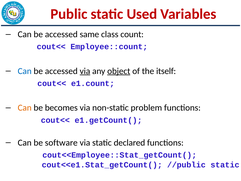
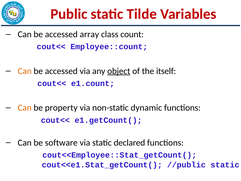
Used: Used -> Tilde (142, 14)
same: same -> array (89, 34)
Can colour: blue -> orange (25, 71)
via underline: present -> none (85, 71)
becomes: becomes -> property (61, 108)
problem: problem -> dynamic (146, 108)
